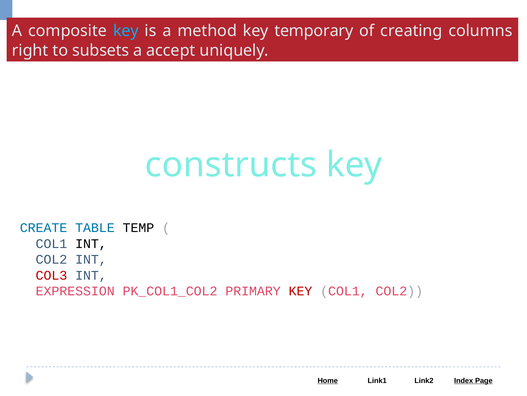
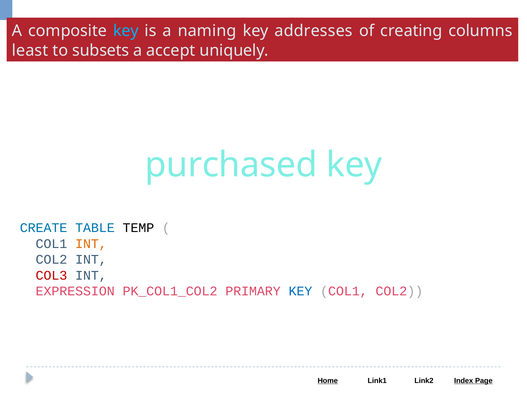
method: method -> naming (207, 31)
temporary: temporary -> addresses (314, 31)
right: right -> least (30, 50)
constructs: constructs -> purchased (231, 165)
INT colour: black -> orange (91, 243)
KEY colour: red -> blue (300, 291)
